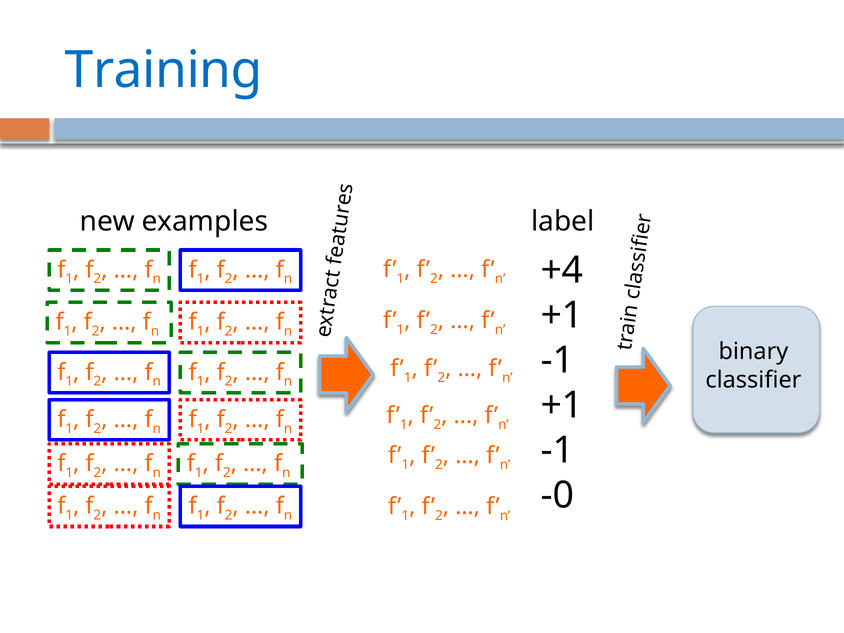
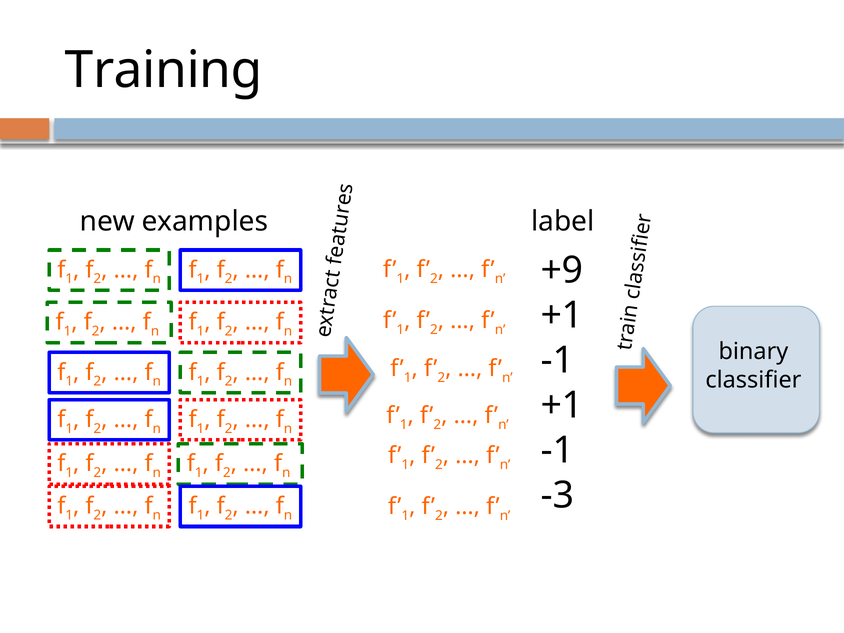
Training colour: blue -> black (164, 70)
+4: +4 -> +9 (562, 270)
-0: -0 -> -3 (557, 496)
